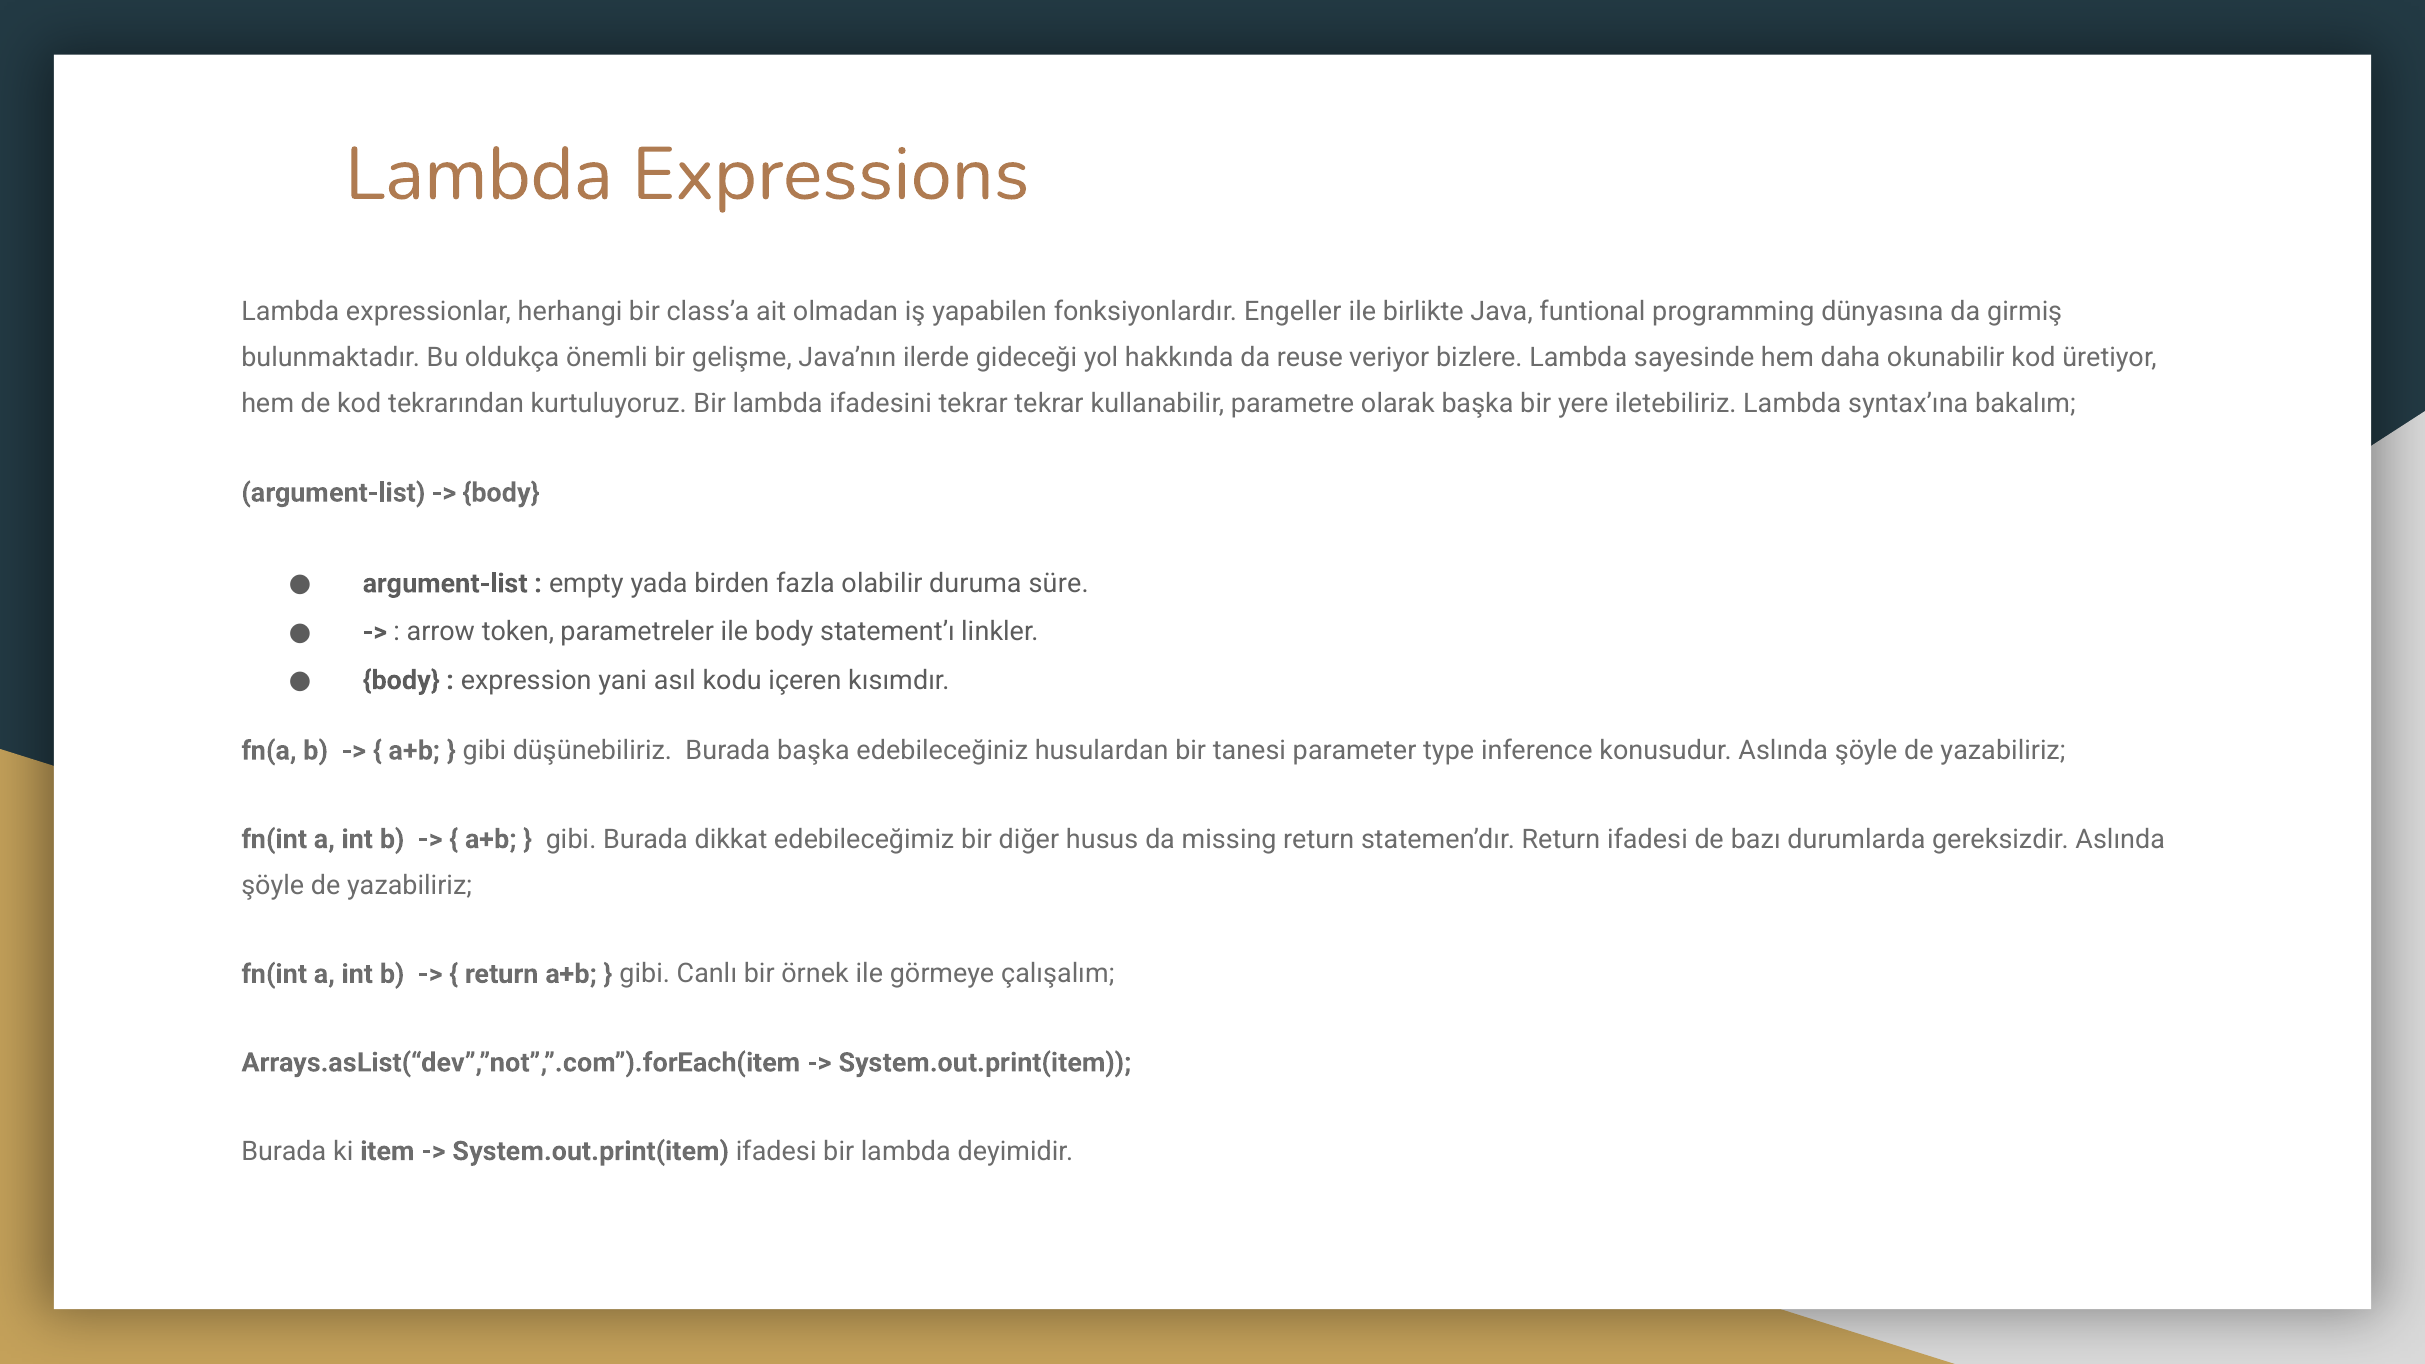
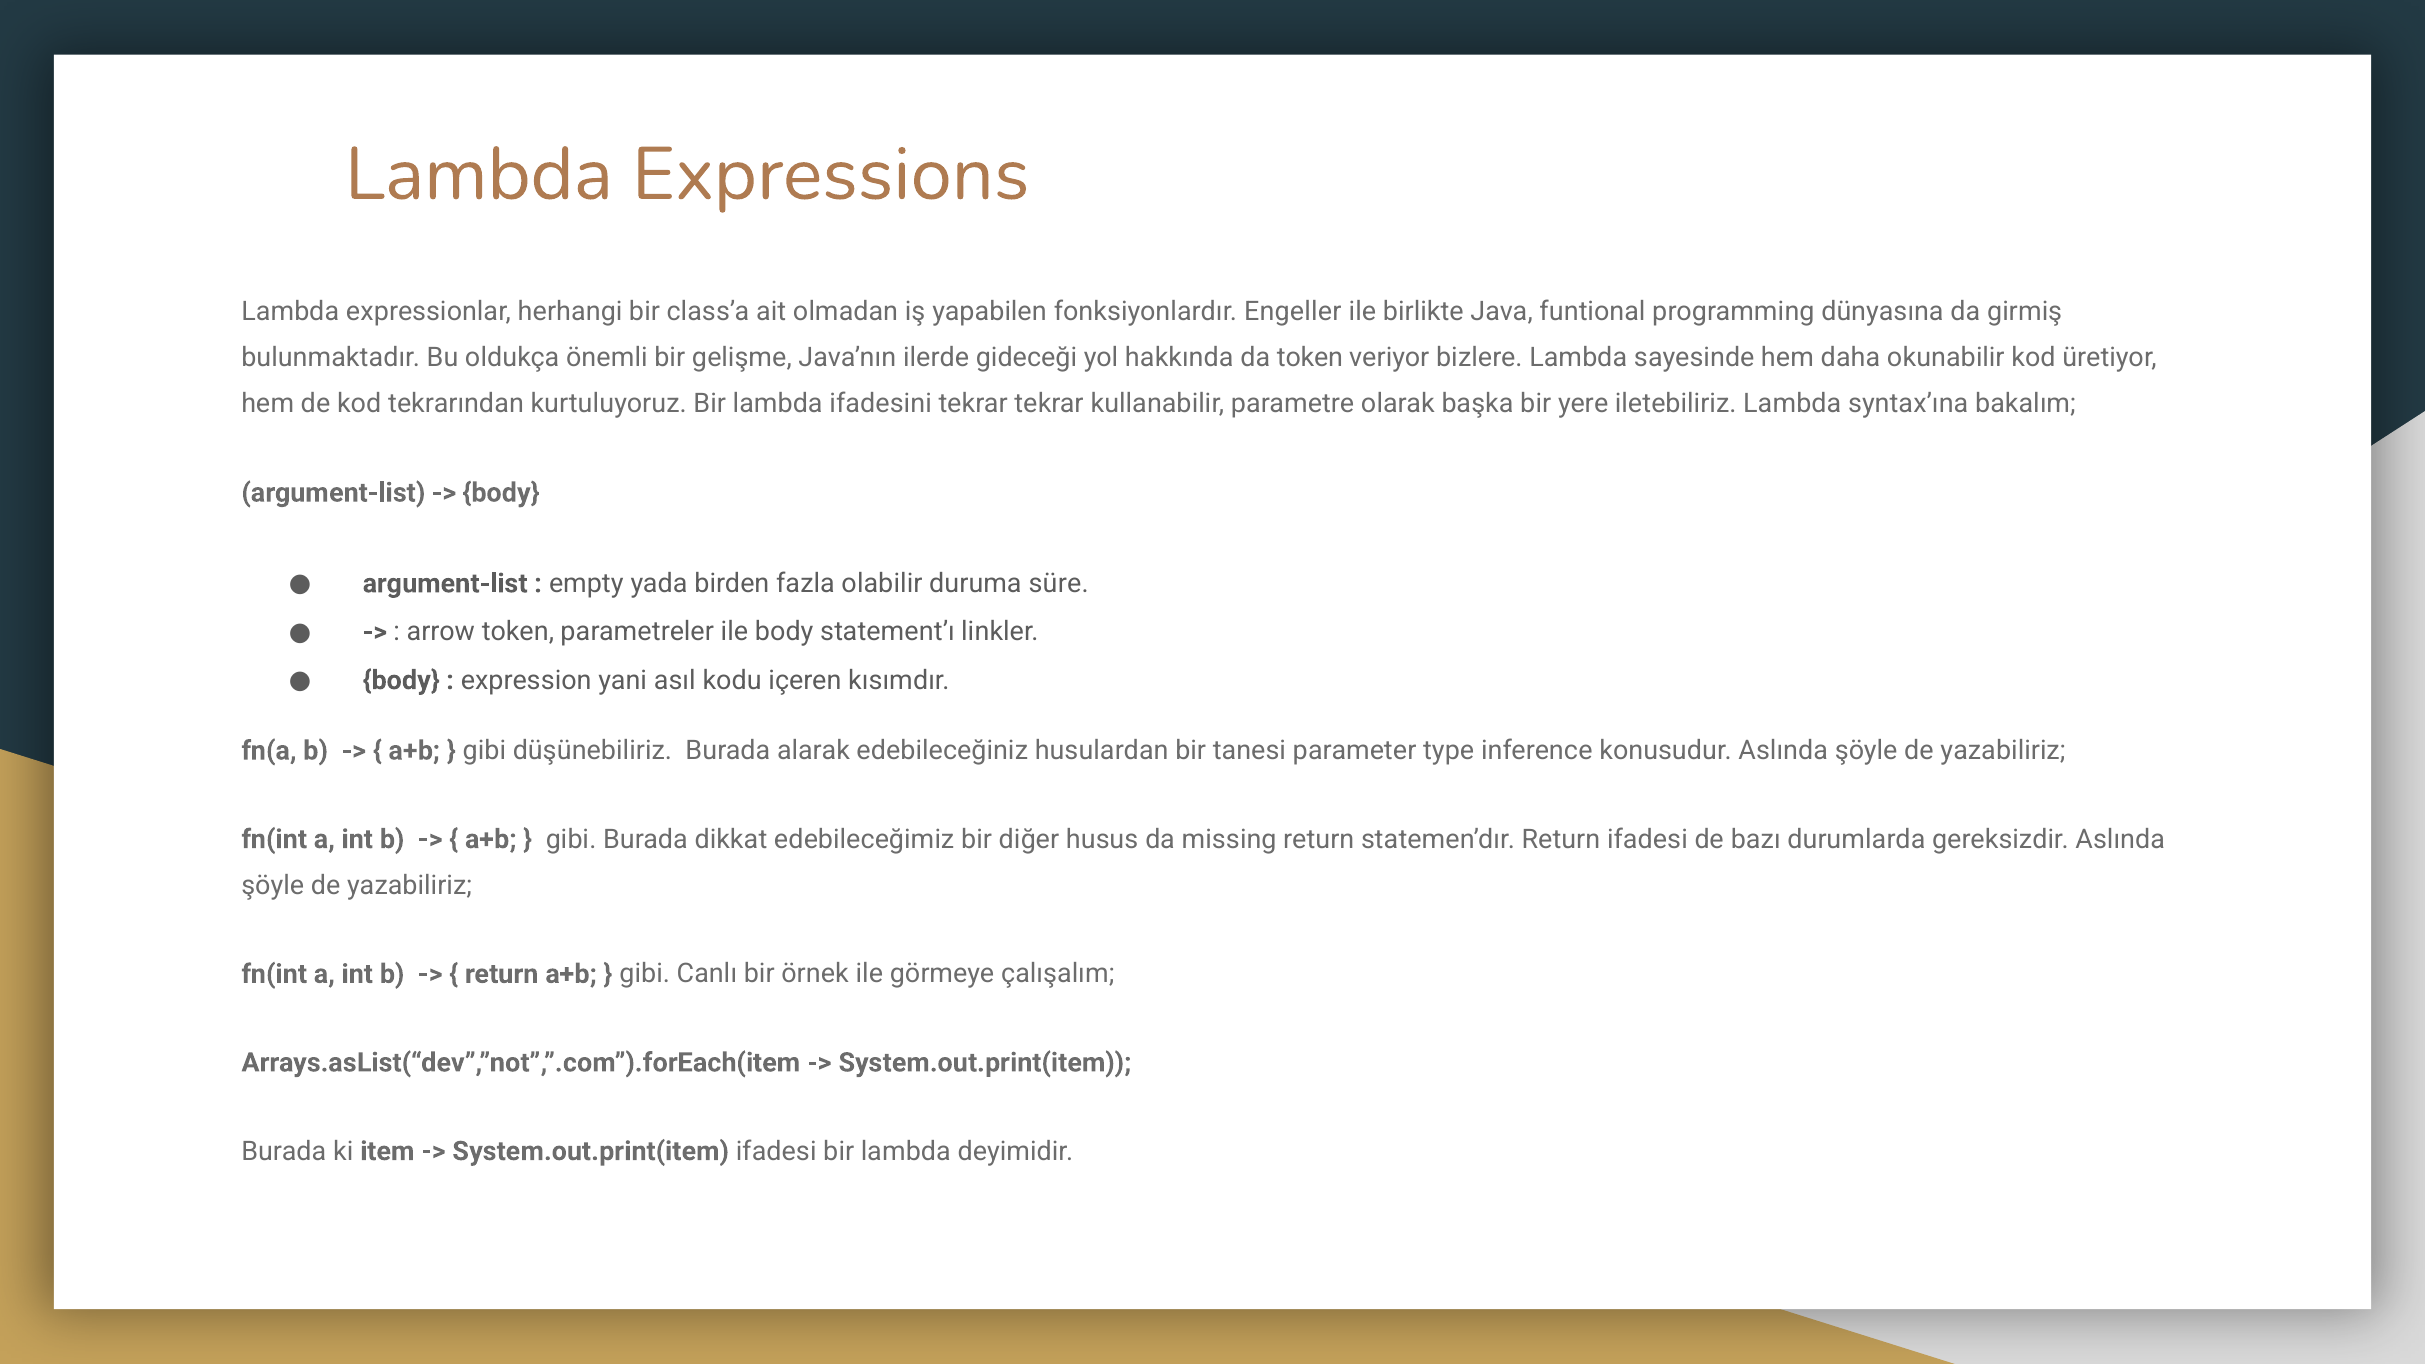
da reuse: reuse -> token (1310, 358)
Burada başka: başka -> alarak (813, 751)
